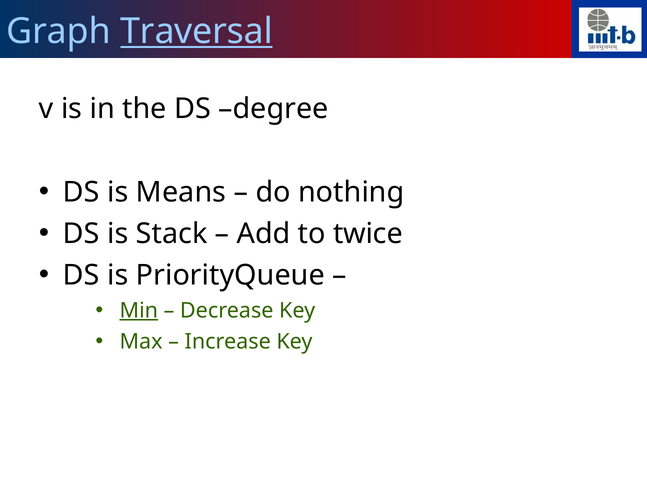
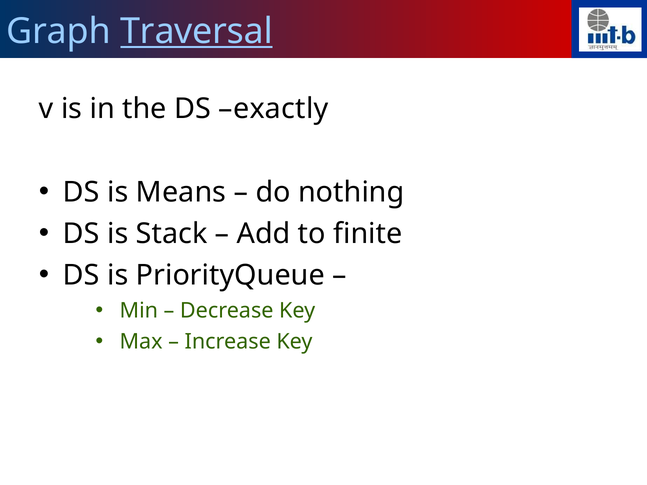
degree: degree -> exactly (273, 109)
twice: twice -> finite (368, 234)
Min underline: present -> none (139, 311)
